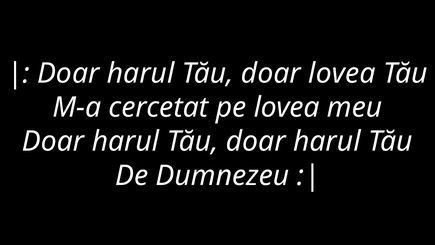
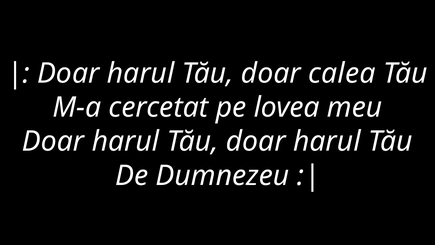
doar lovea: lovea -> calea (342, 73)
